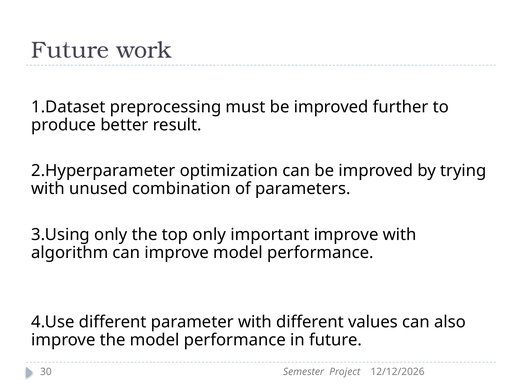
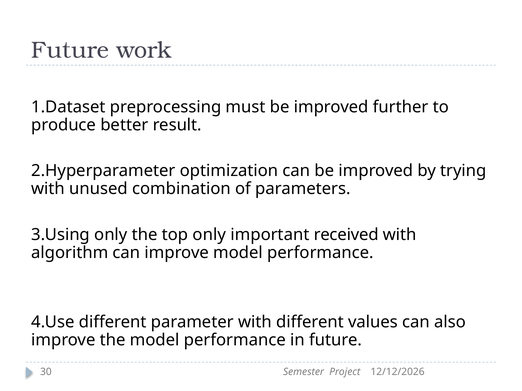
important improve: improve -> received (346, 235)
